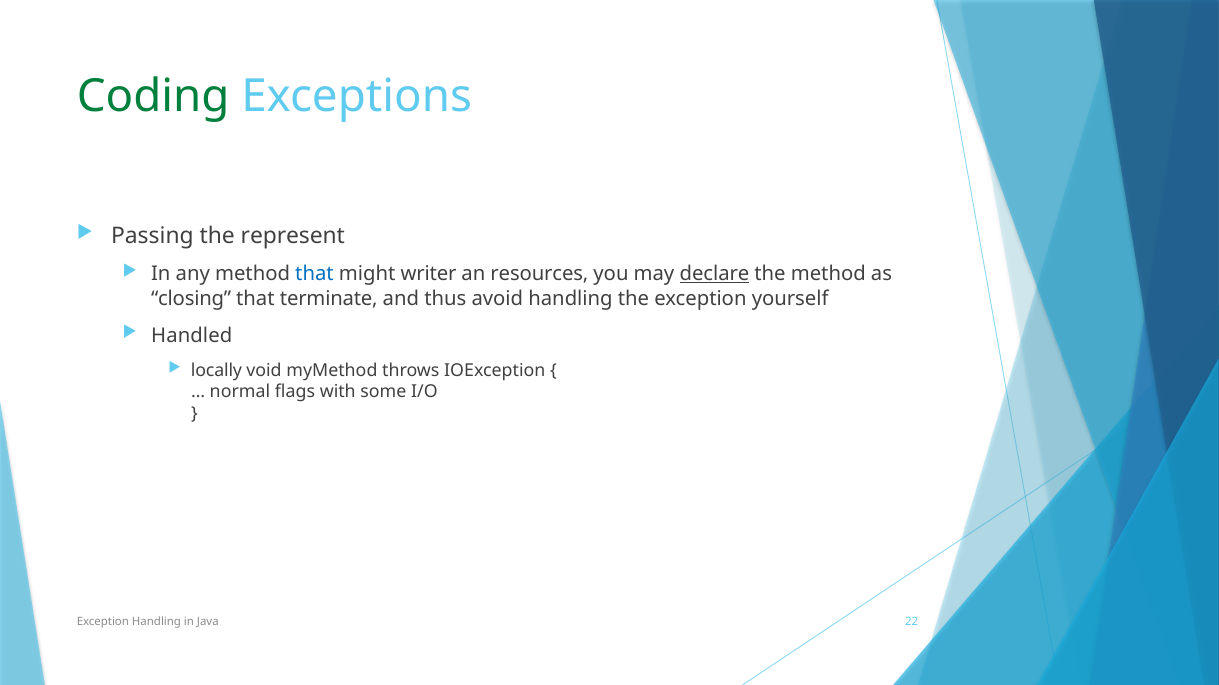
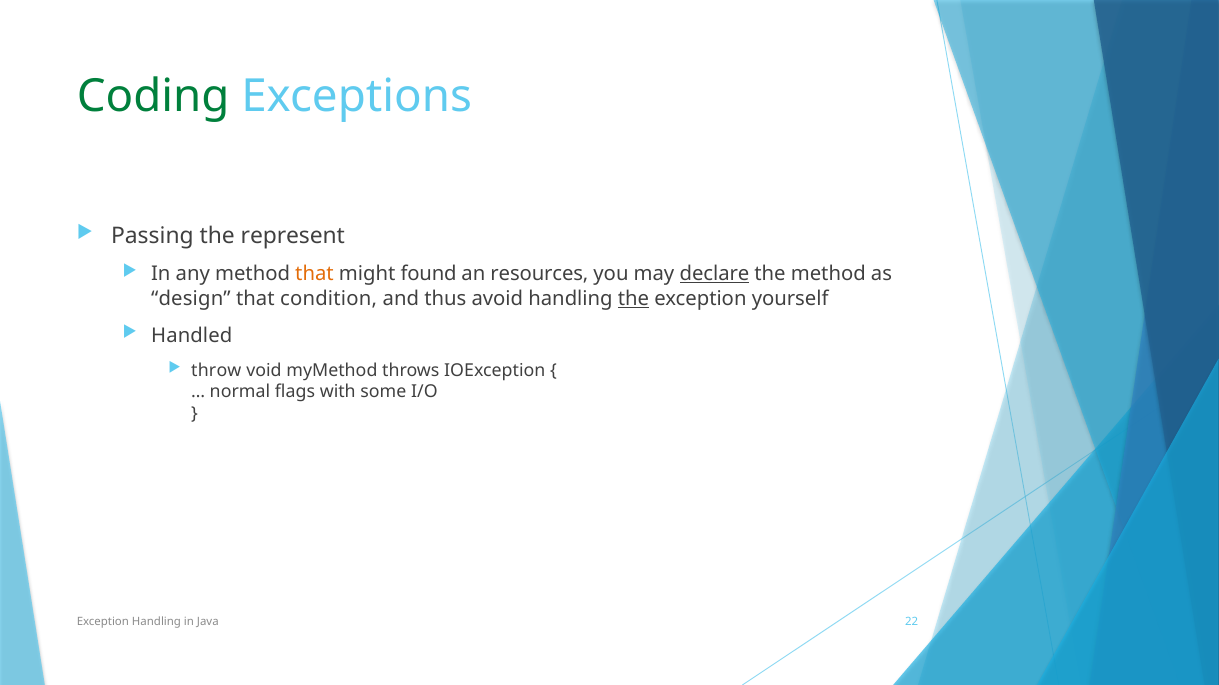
that colour: blue -> orange (315, 274)
writer: writer -> found (429, 274)
closing: closing -> design (191, 299)
terminate: terminate -> condition (329, 299)
the underline: none -> present (634, 299)
locally: locally -> throw (216, 371)
